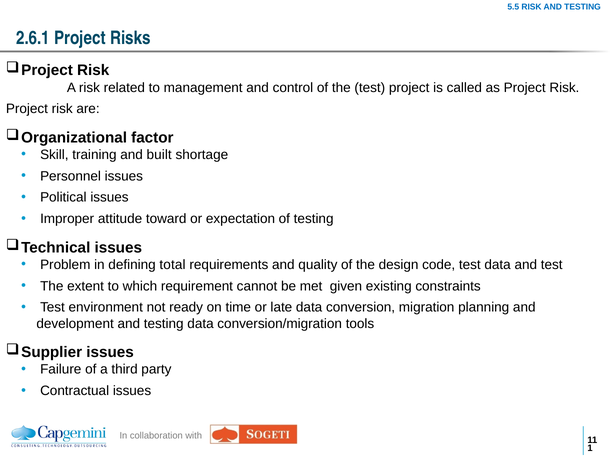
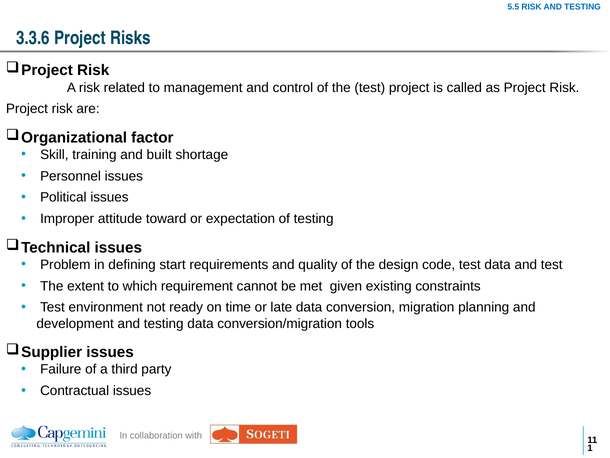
2.6.1: 2.6.1 -> 3.3.6 (33, 38)
total: total -> start (173, 264)
